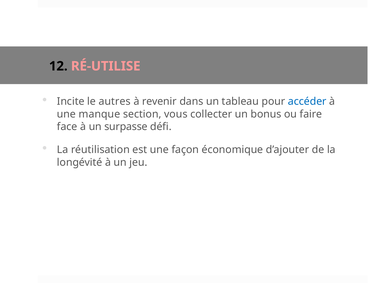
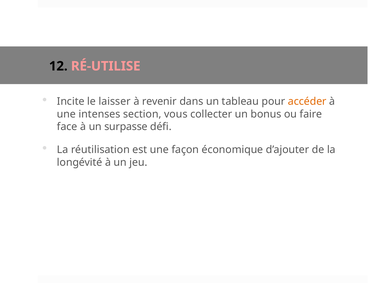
autres: autres -> laisser (115, 101)
accéder colour: blue -> orange (307, 101)
manque: manque -> intenses (99, 114)
